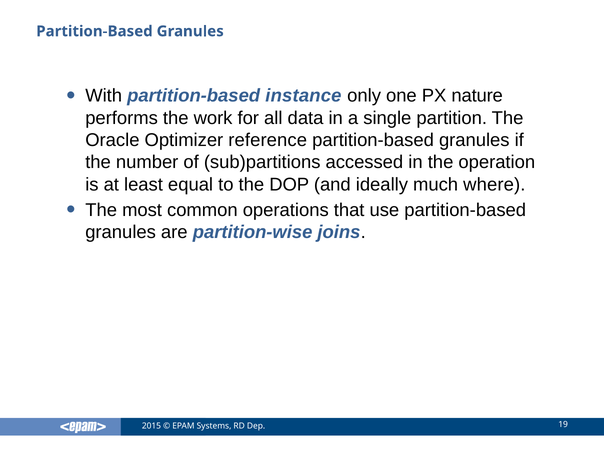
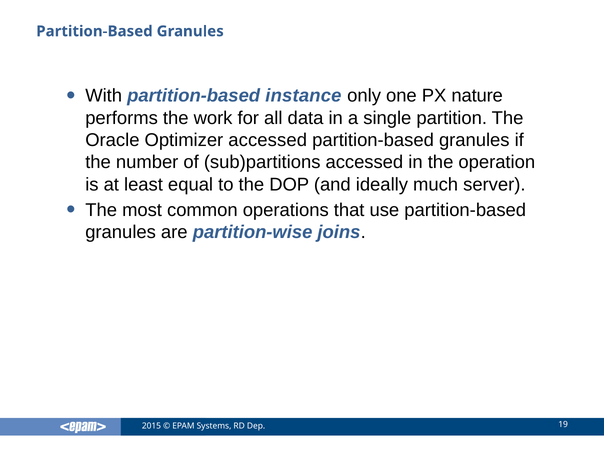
Optimizer reference: reference -> accessed (268, 140)
where: where -> server (494, 184)
